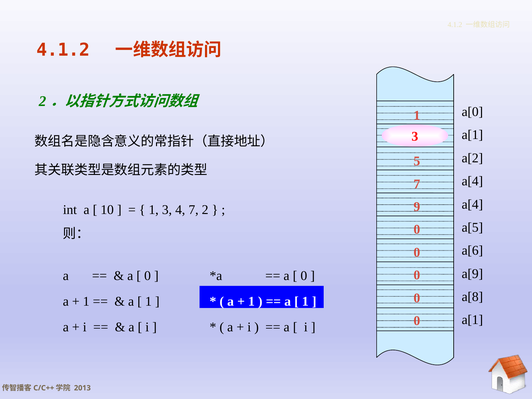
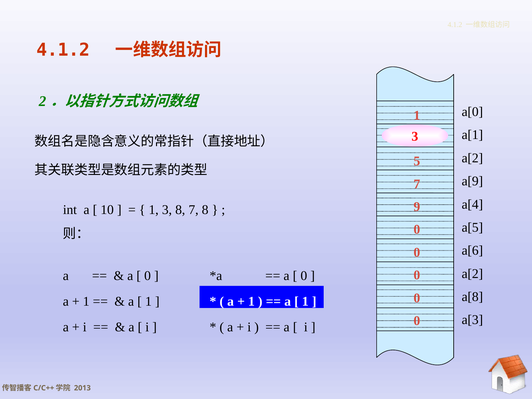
a[4: a[4 -> a[9 (472, 181)
3 4: 4 -> 8 (180, 210)
7 2: 2 -> 8 (205, 210)
a[9: a[9 -> a[2 (472, 274)
a[1: a[1 -> a[3 (472, 320)
